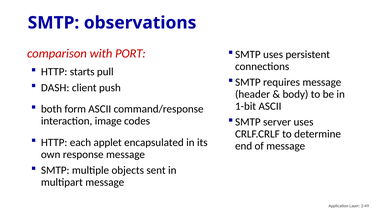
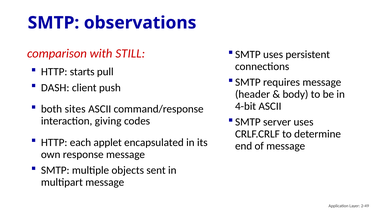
PORT: PORT -> STILL (130, 54)
1-bit: 1-bit -> 4-bit (246, 106)
form: form -> sites (75, 109)
image: image -> giving (108, 121)
